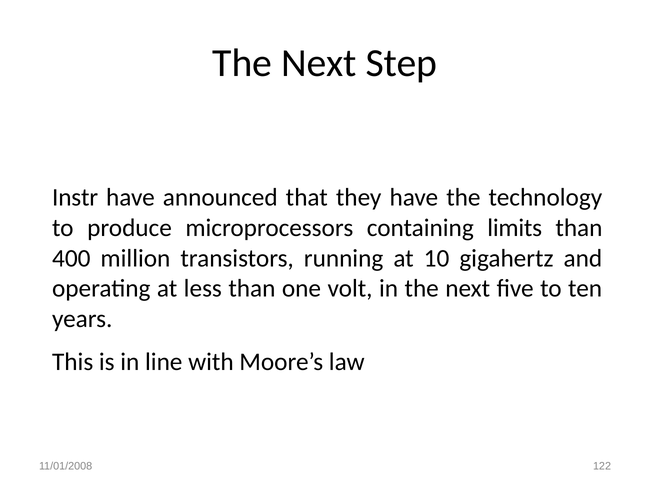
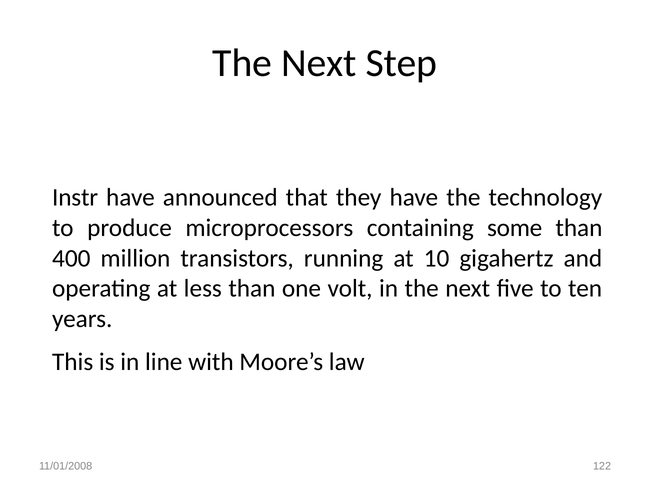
limits: limits -> some (515, 228)
